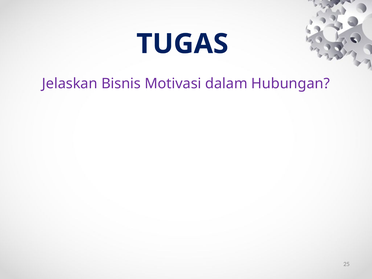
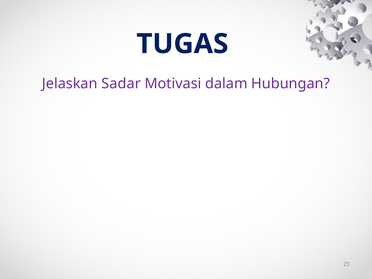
Bisnis: Bisnis -> Sadar (121, 84)
